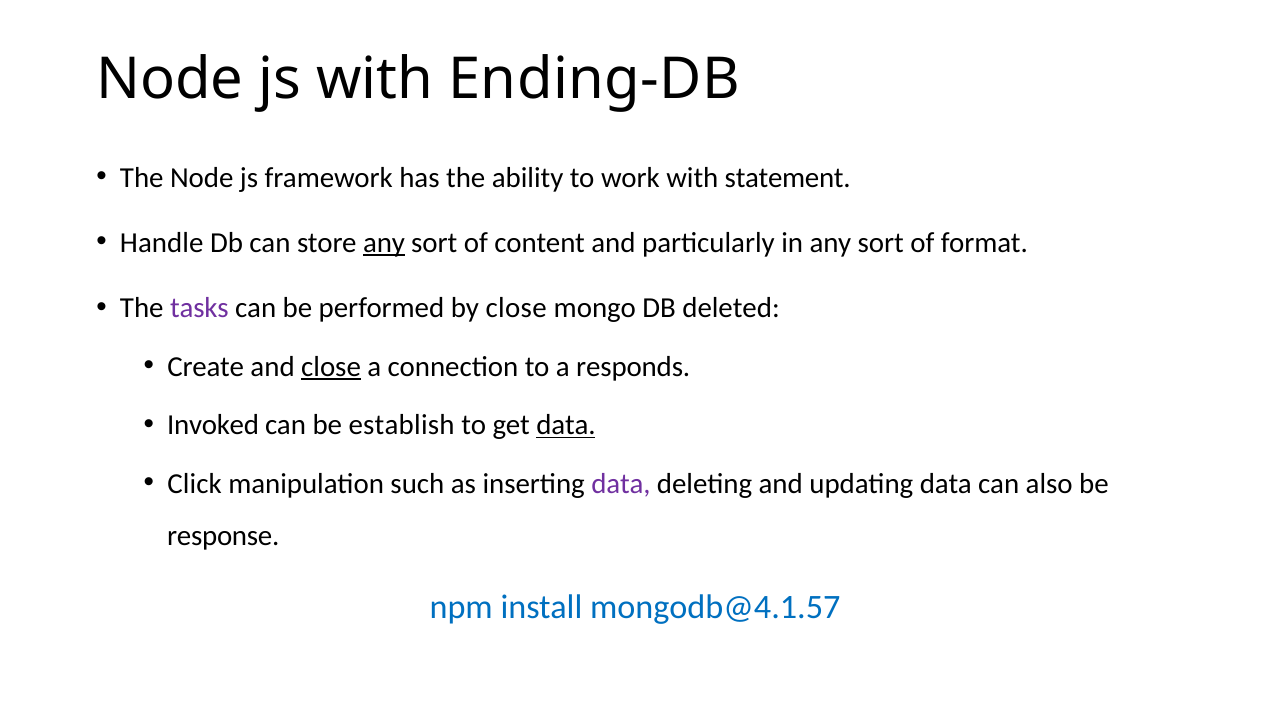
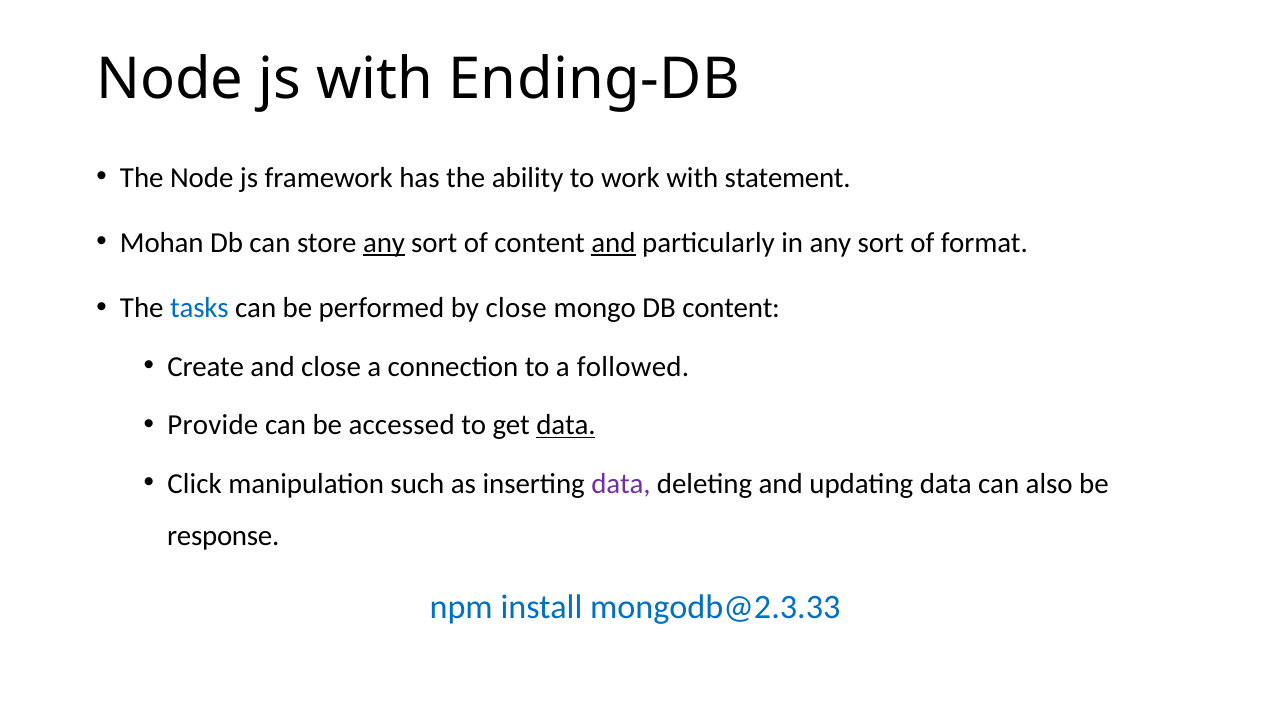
Handle: Handle -> Mohan (162, 243)
and underline: none -> present (613, 243)
tasks colour: purple -> blue (199, 308)
DB deleted: deleted -> content (731, 308)
close underline: present -> none (331, 367)
responds: responds -> followed (633, 367)
Invoked: Invoked -> Provide (213, 425)
establish: establish -> accessed (402, 425)
mongodb@4.1.57: mongodb@4.1.57 -> mongodb@2.3.33 (715, 608)
